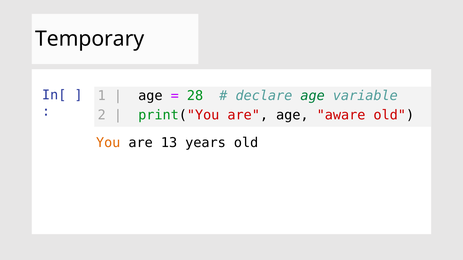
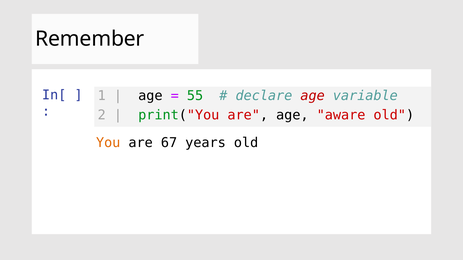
Temporary: Temporary -> Remember (90, 39)
28: 28 -> 55 (195, 96)
age colour: green -> red (313, 96)
13: 13 -> 67 (169, 143)
